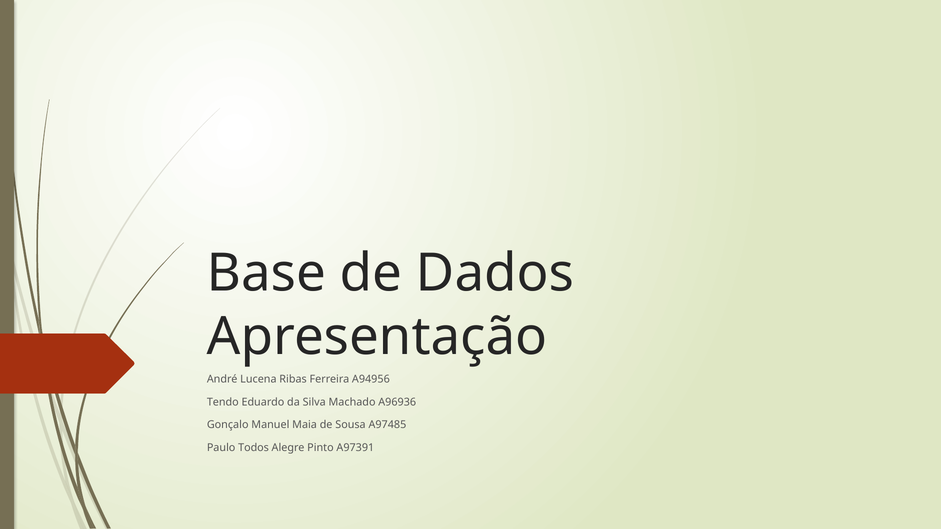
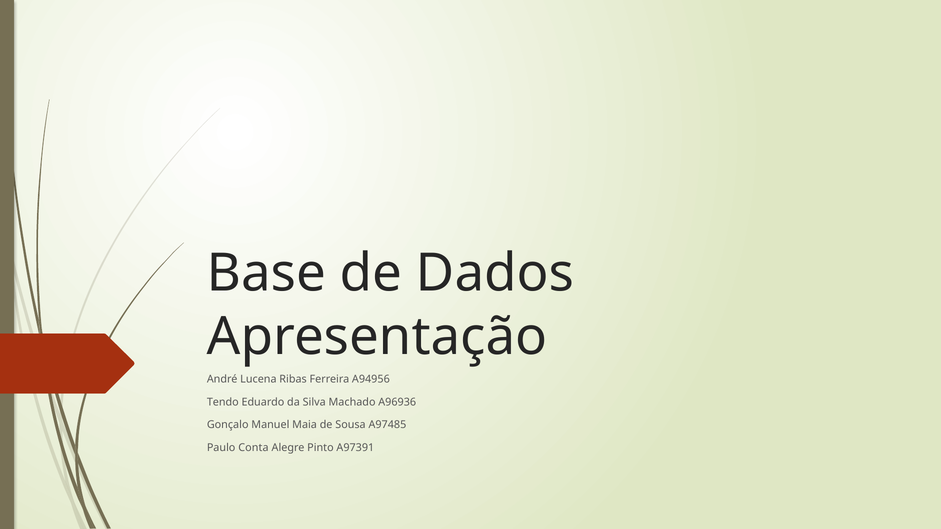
Todos: Todos -> Conta (253, 448)
